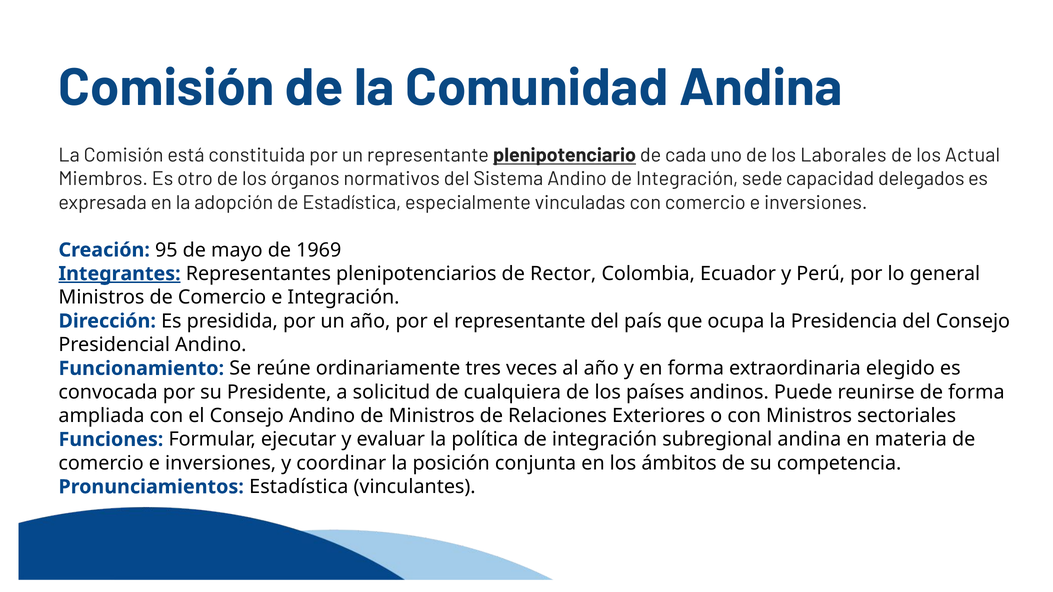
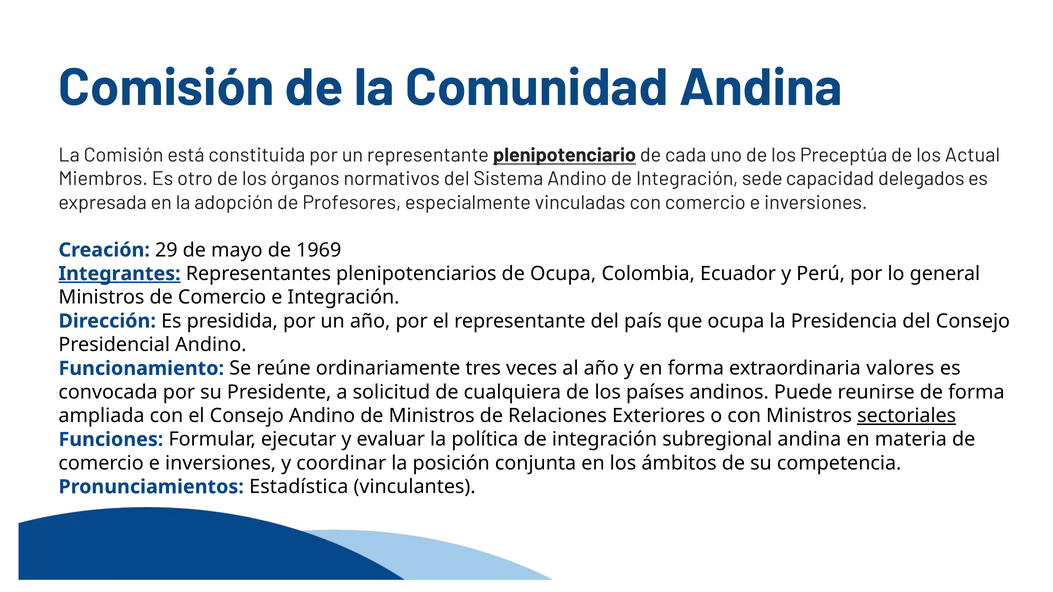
Laborales: Laborales -> Preceptúa (844, 155)
de Estadística: Estadística -> Profesores (352, 203)
95: 95 -> 29 (166, 250)
de Rector: Rector -> Ocupa (563, 274)
elegido: elegido -> valores (900, 369)
sectoriales underline: none -> present (907, 416)
